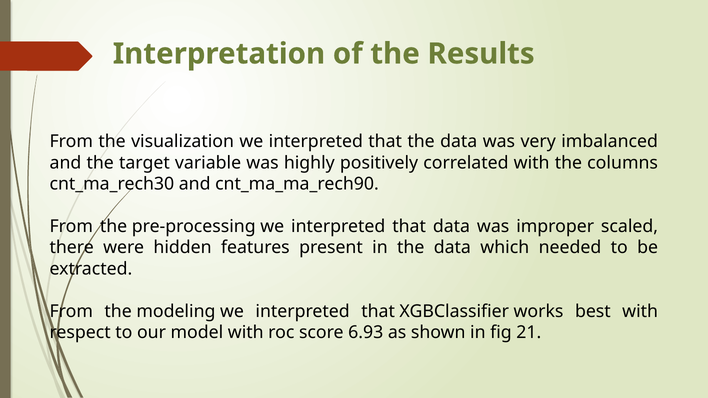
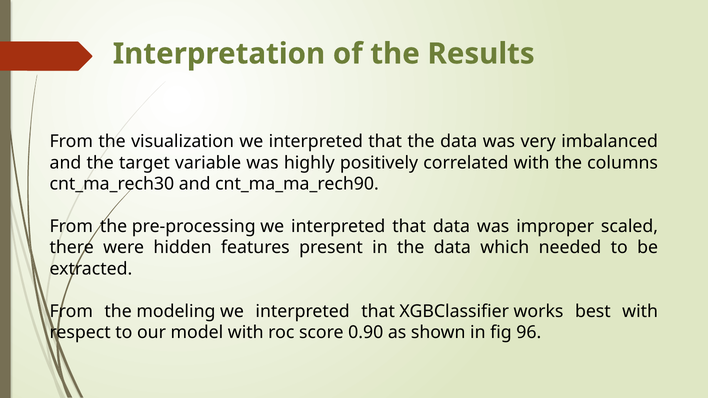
6.93: 6.93 -> 0.90 (366, 333)
21: 21 -> 96 (529, 333)
